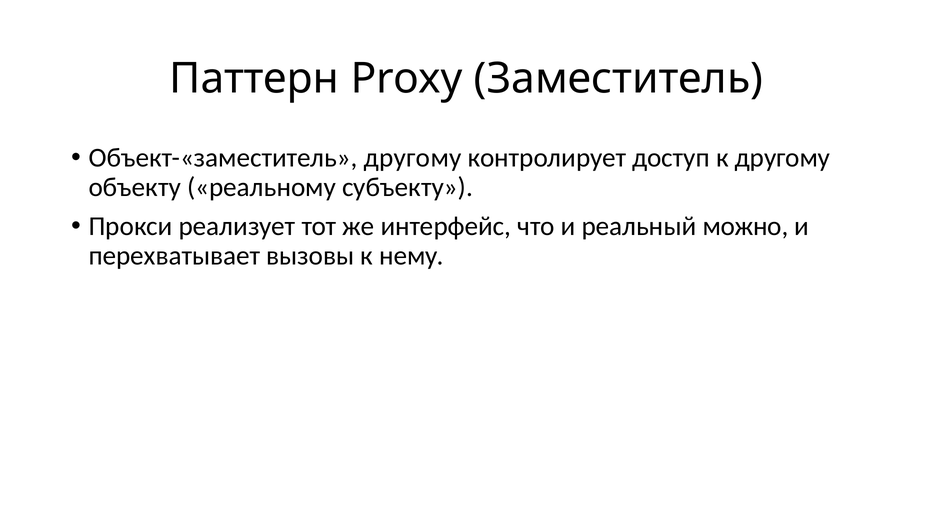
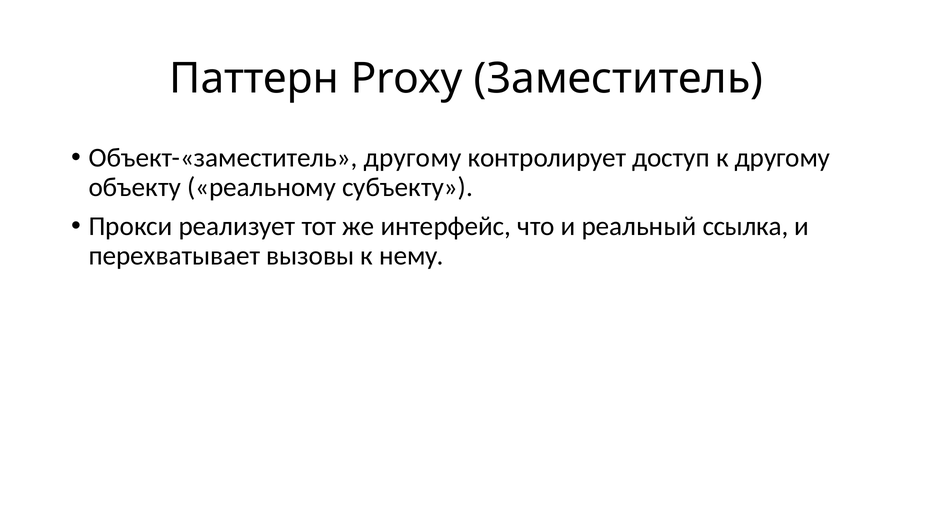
можно: можно -> ссылка (745, 226)
